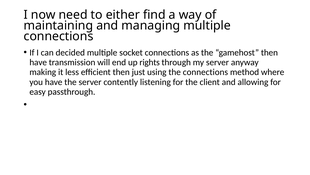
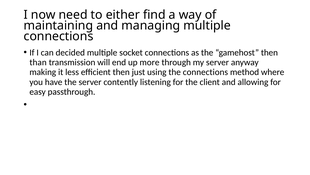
have: have -> than (38, 62)
rights: rights -> more (150, 62)
